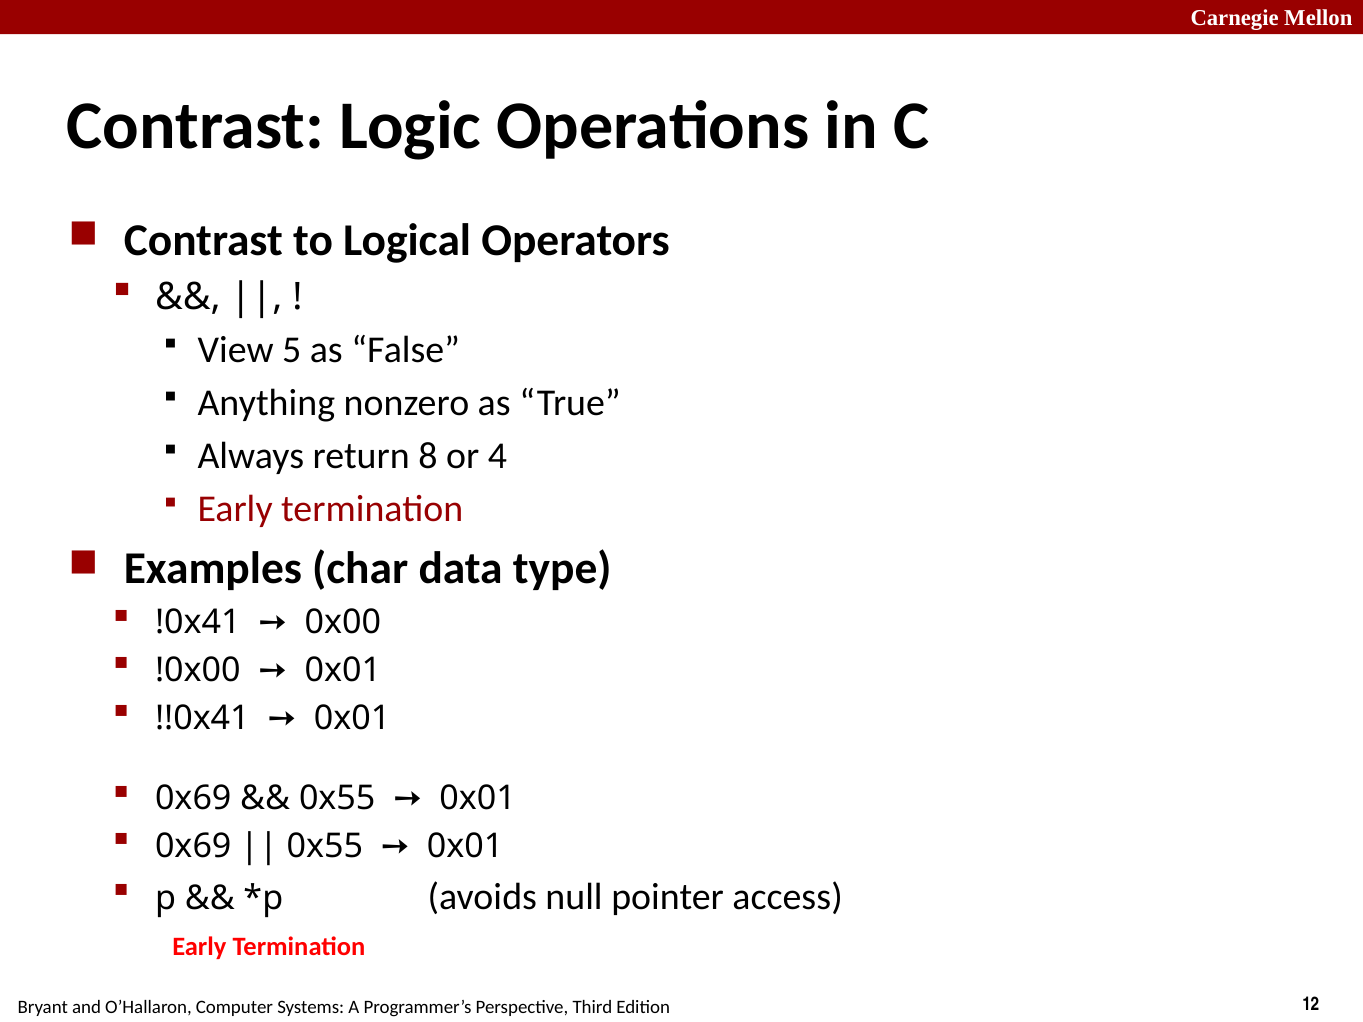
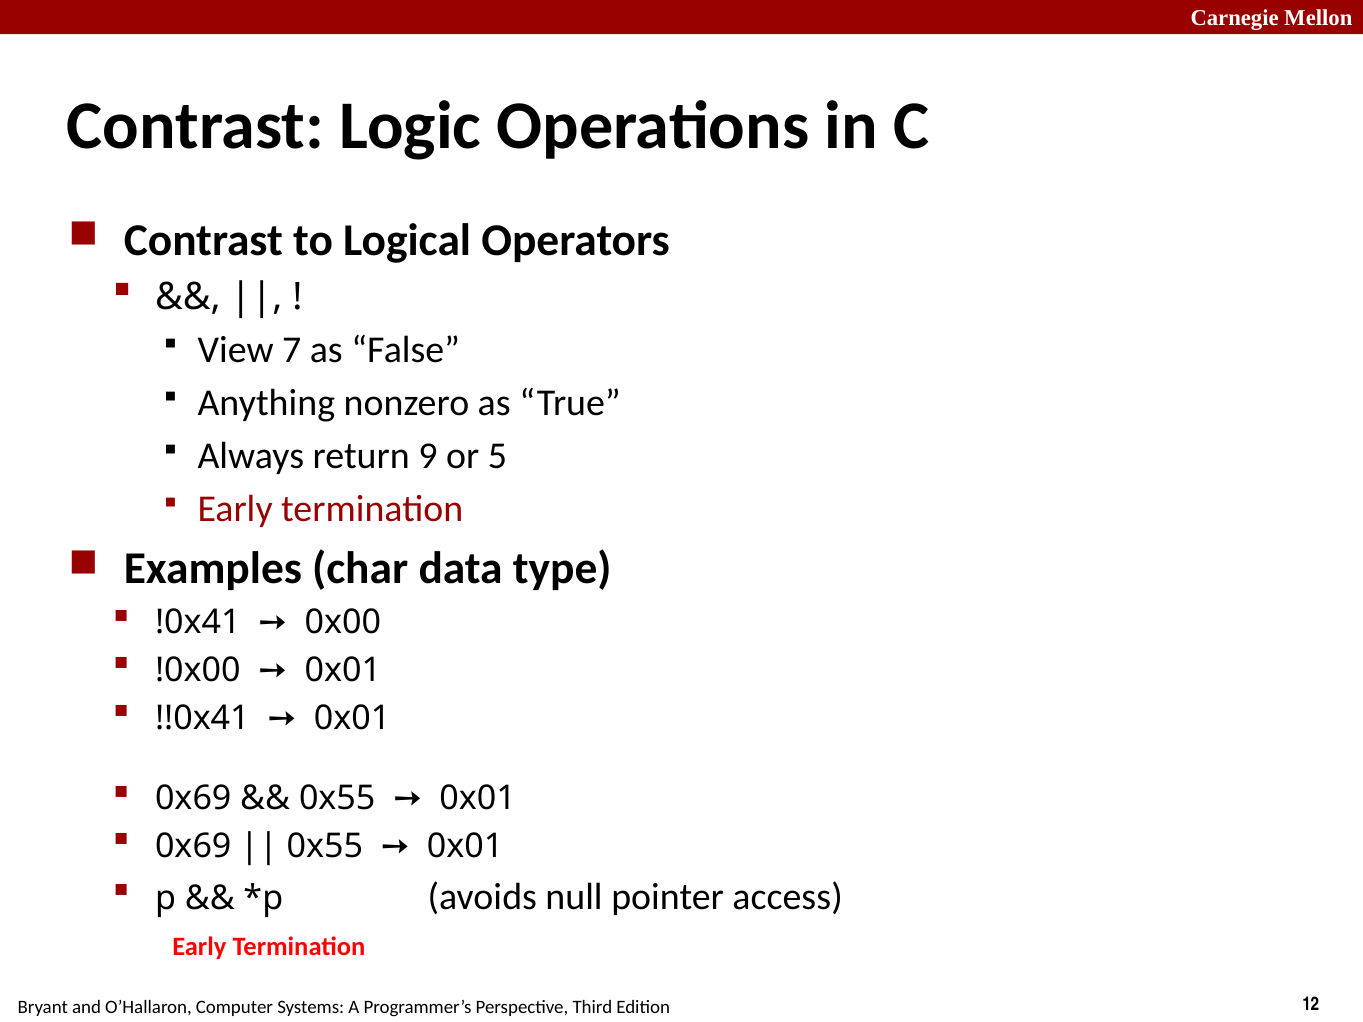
5: 5 -> 7 (292, 350)
8: 8 -> 9 (428, 456)
4: 4 -> 5 (497, 456)
